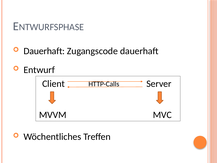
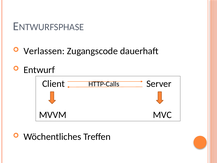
Dauerhaft: Dauerhaft -> Verlassen (44, 51)
